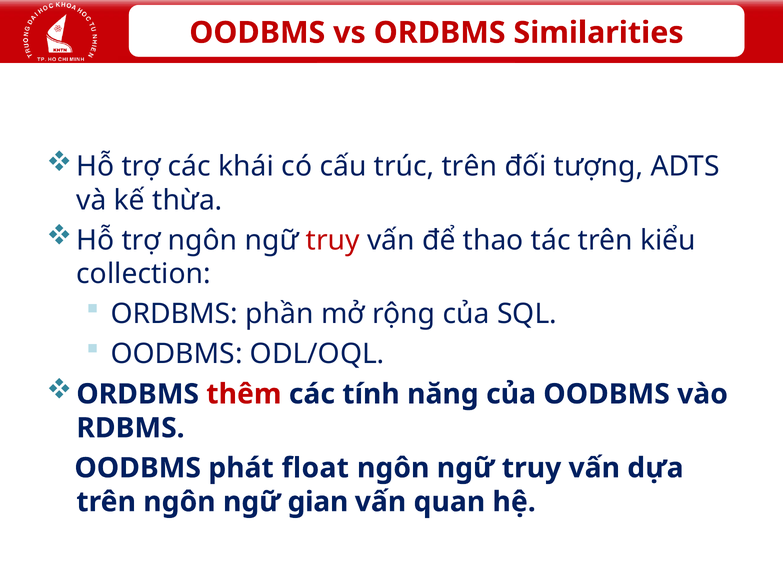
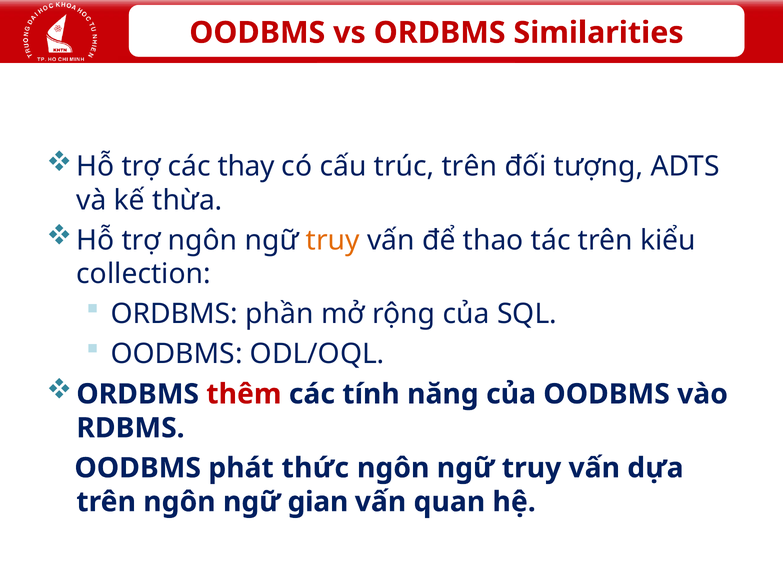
khái: khái -> thay (246, 166)
truy colour: red -> orange (333, 240)
float: float -> thức (315, 468)
